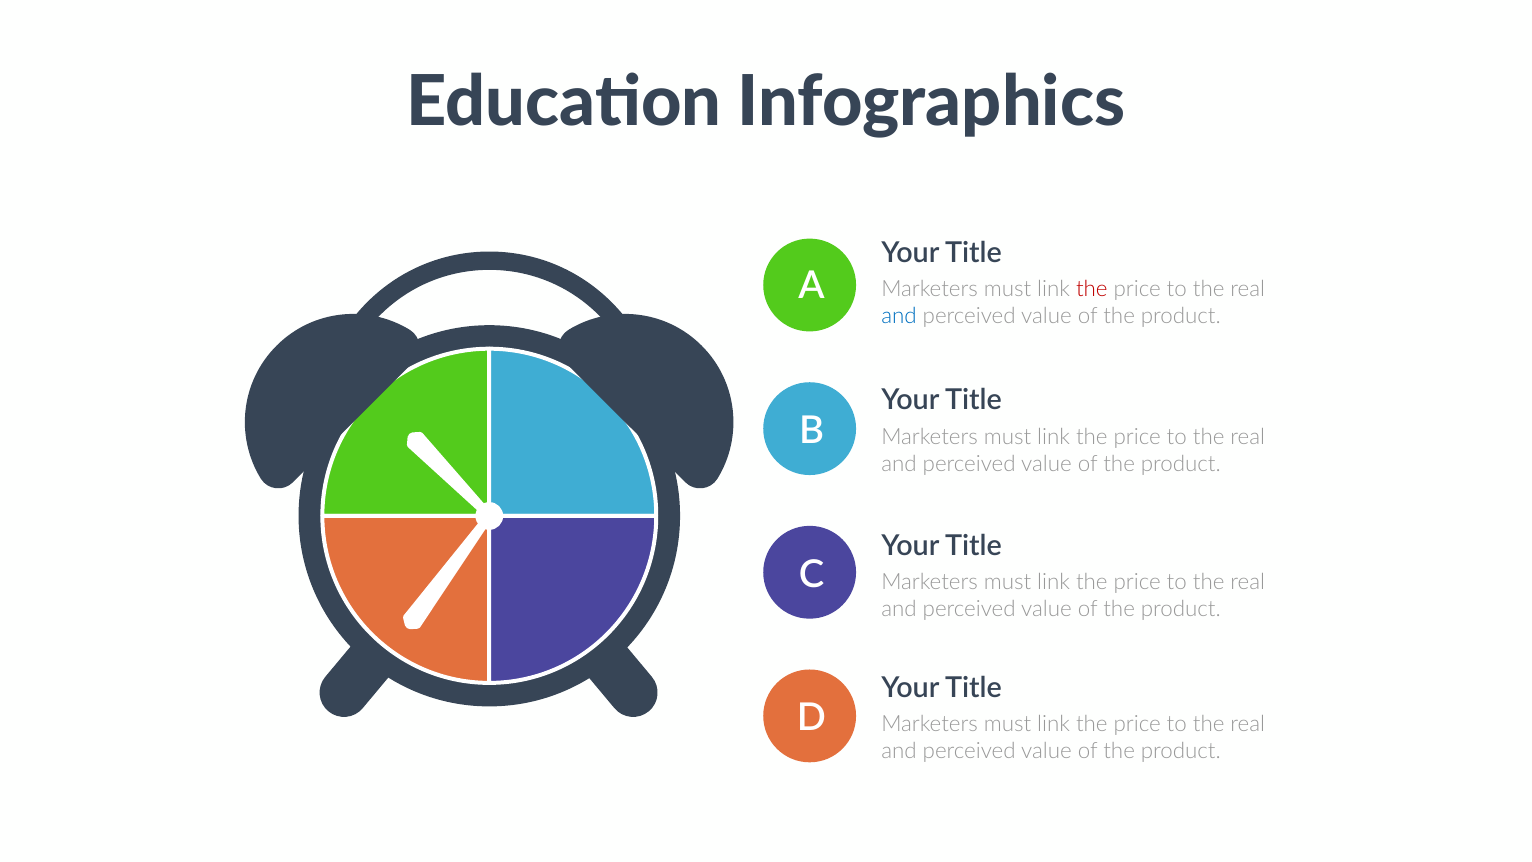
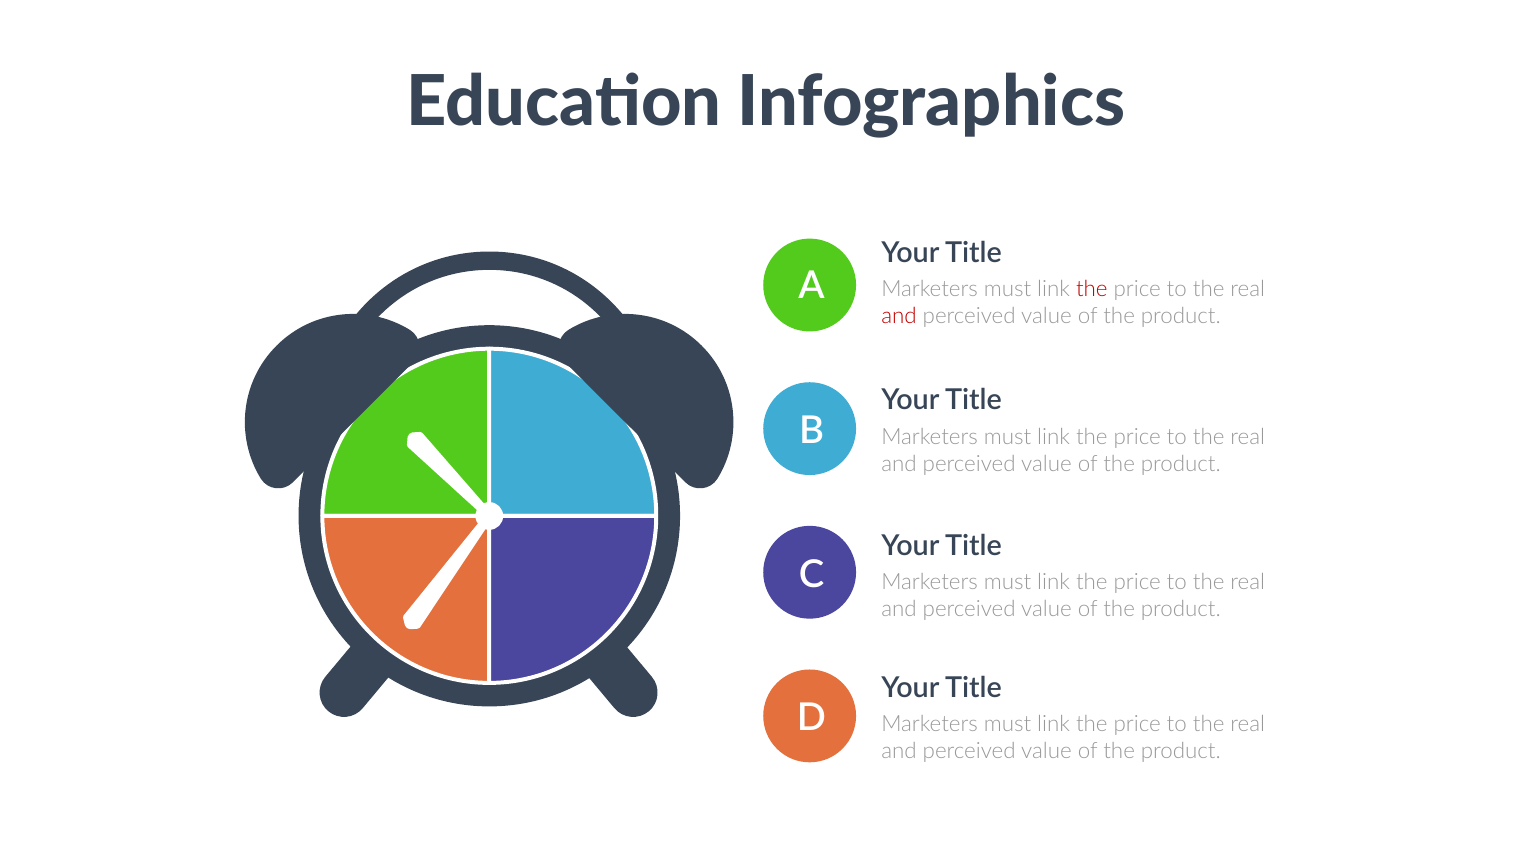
and colour: blue -> red (899, 316)
